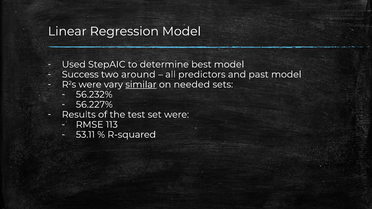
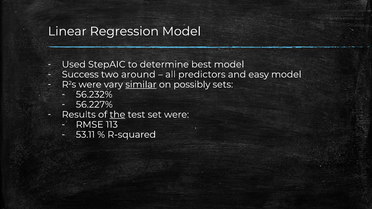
past: past -> easy (259, 75)
needed: needed -> possibly (192, 85)
the underline: none -> present (117, 115)
